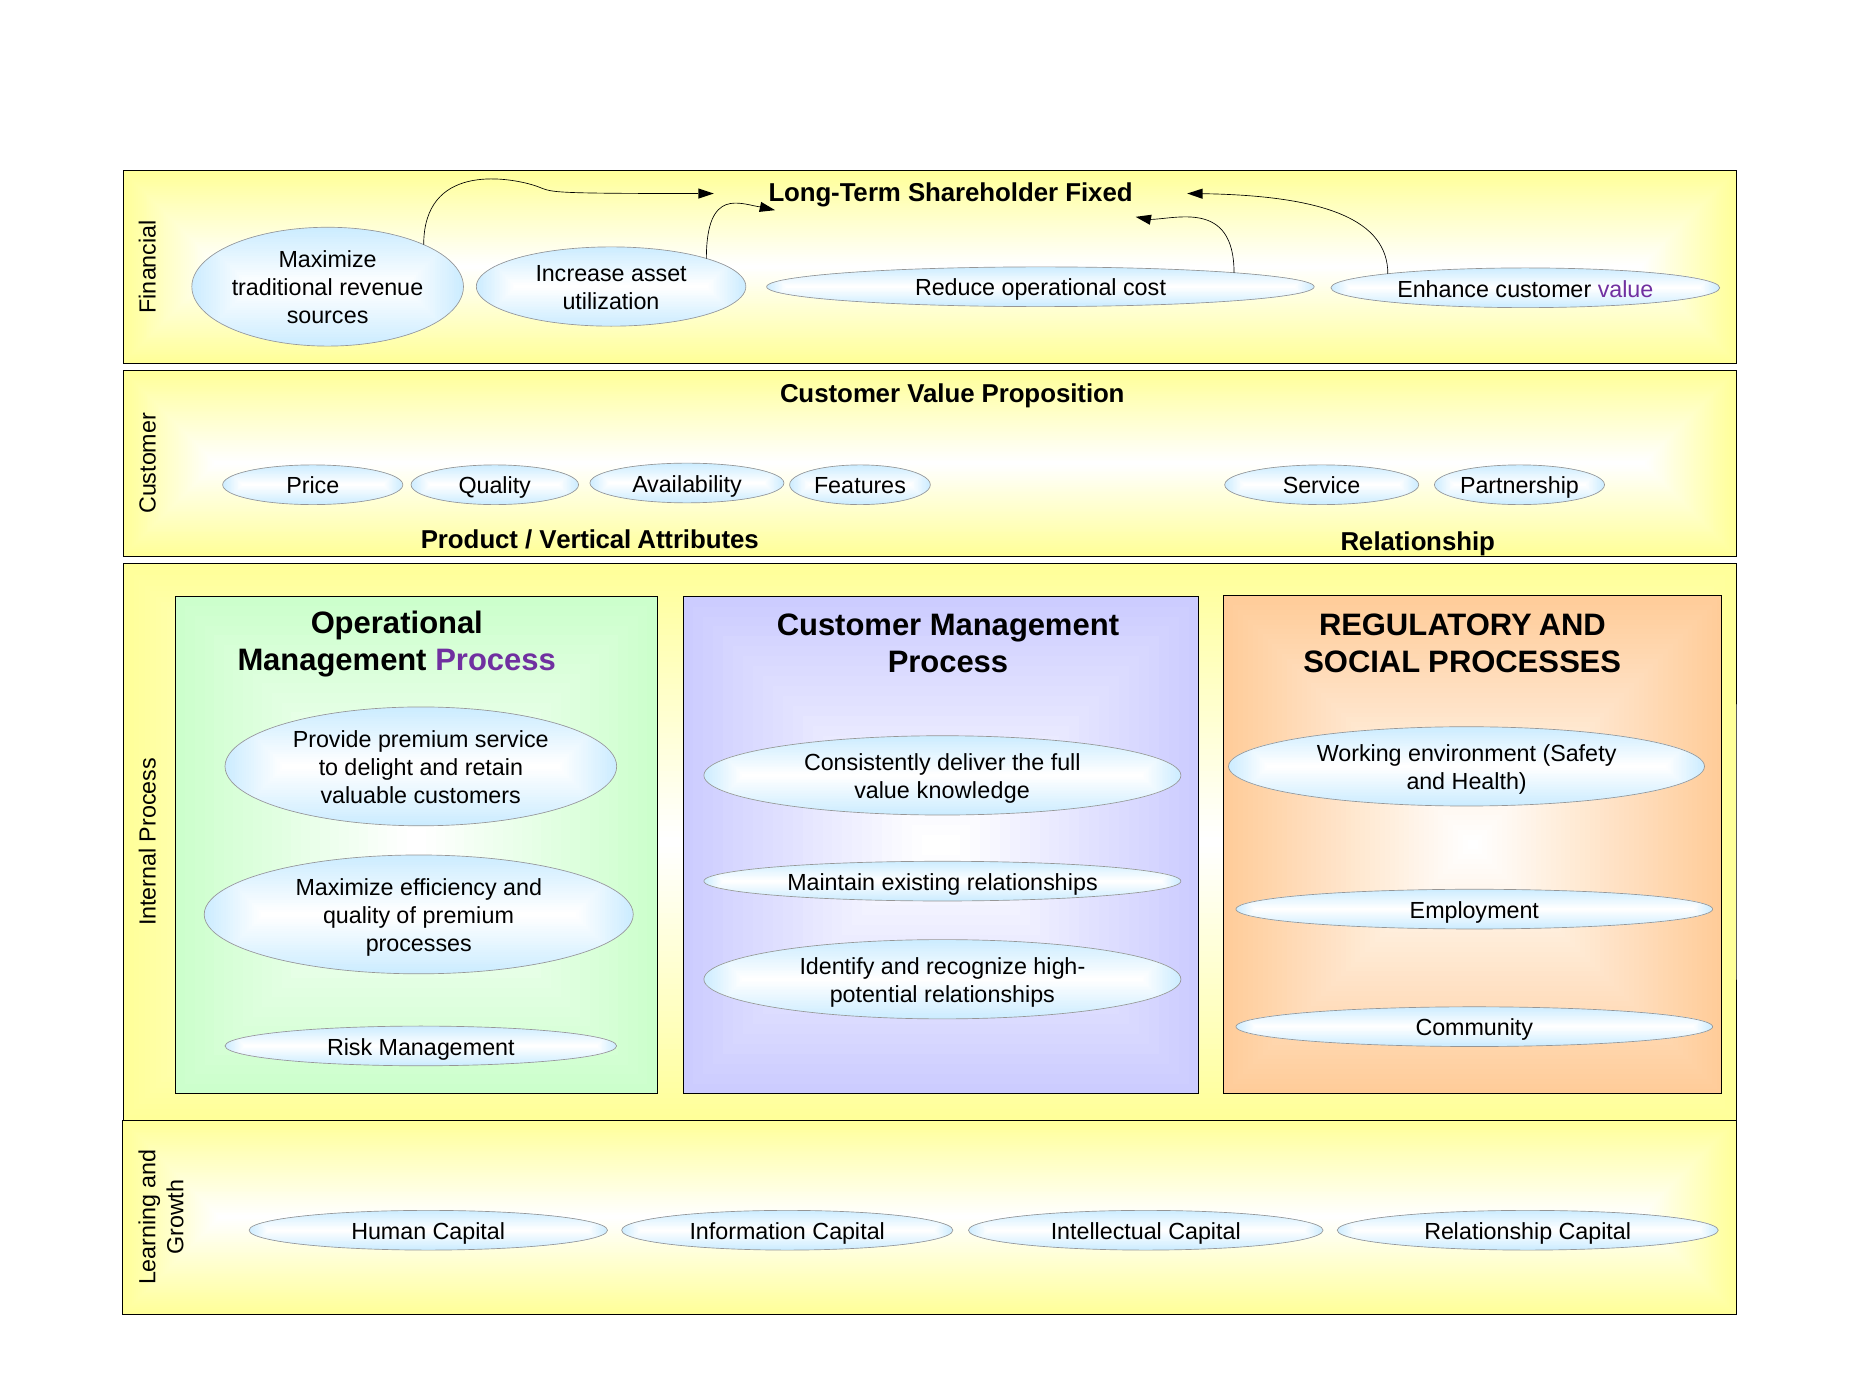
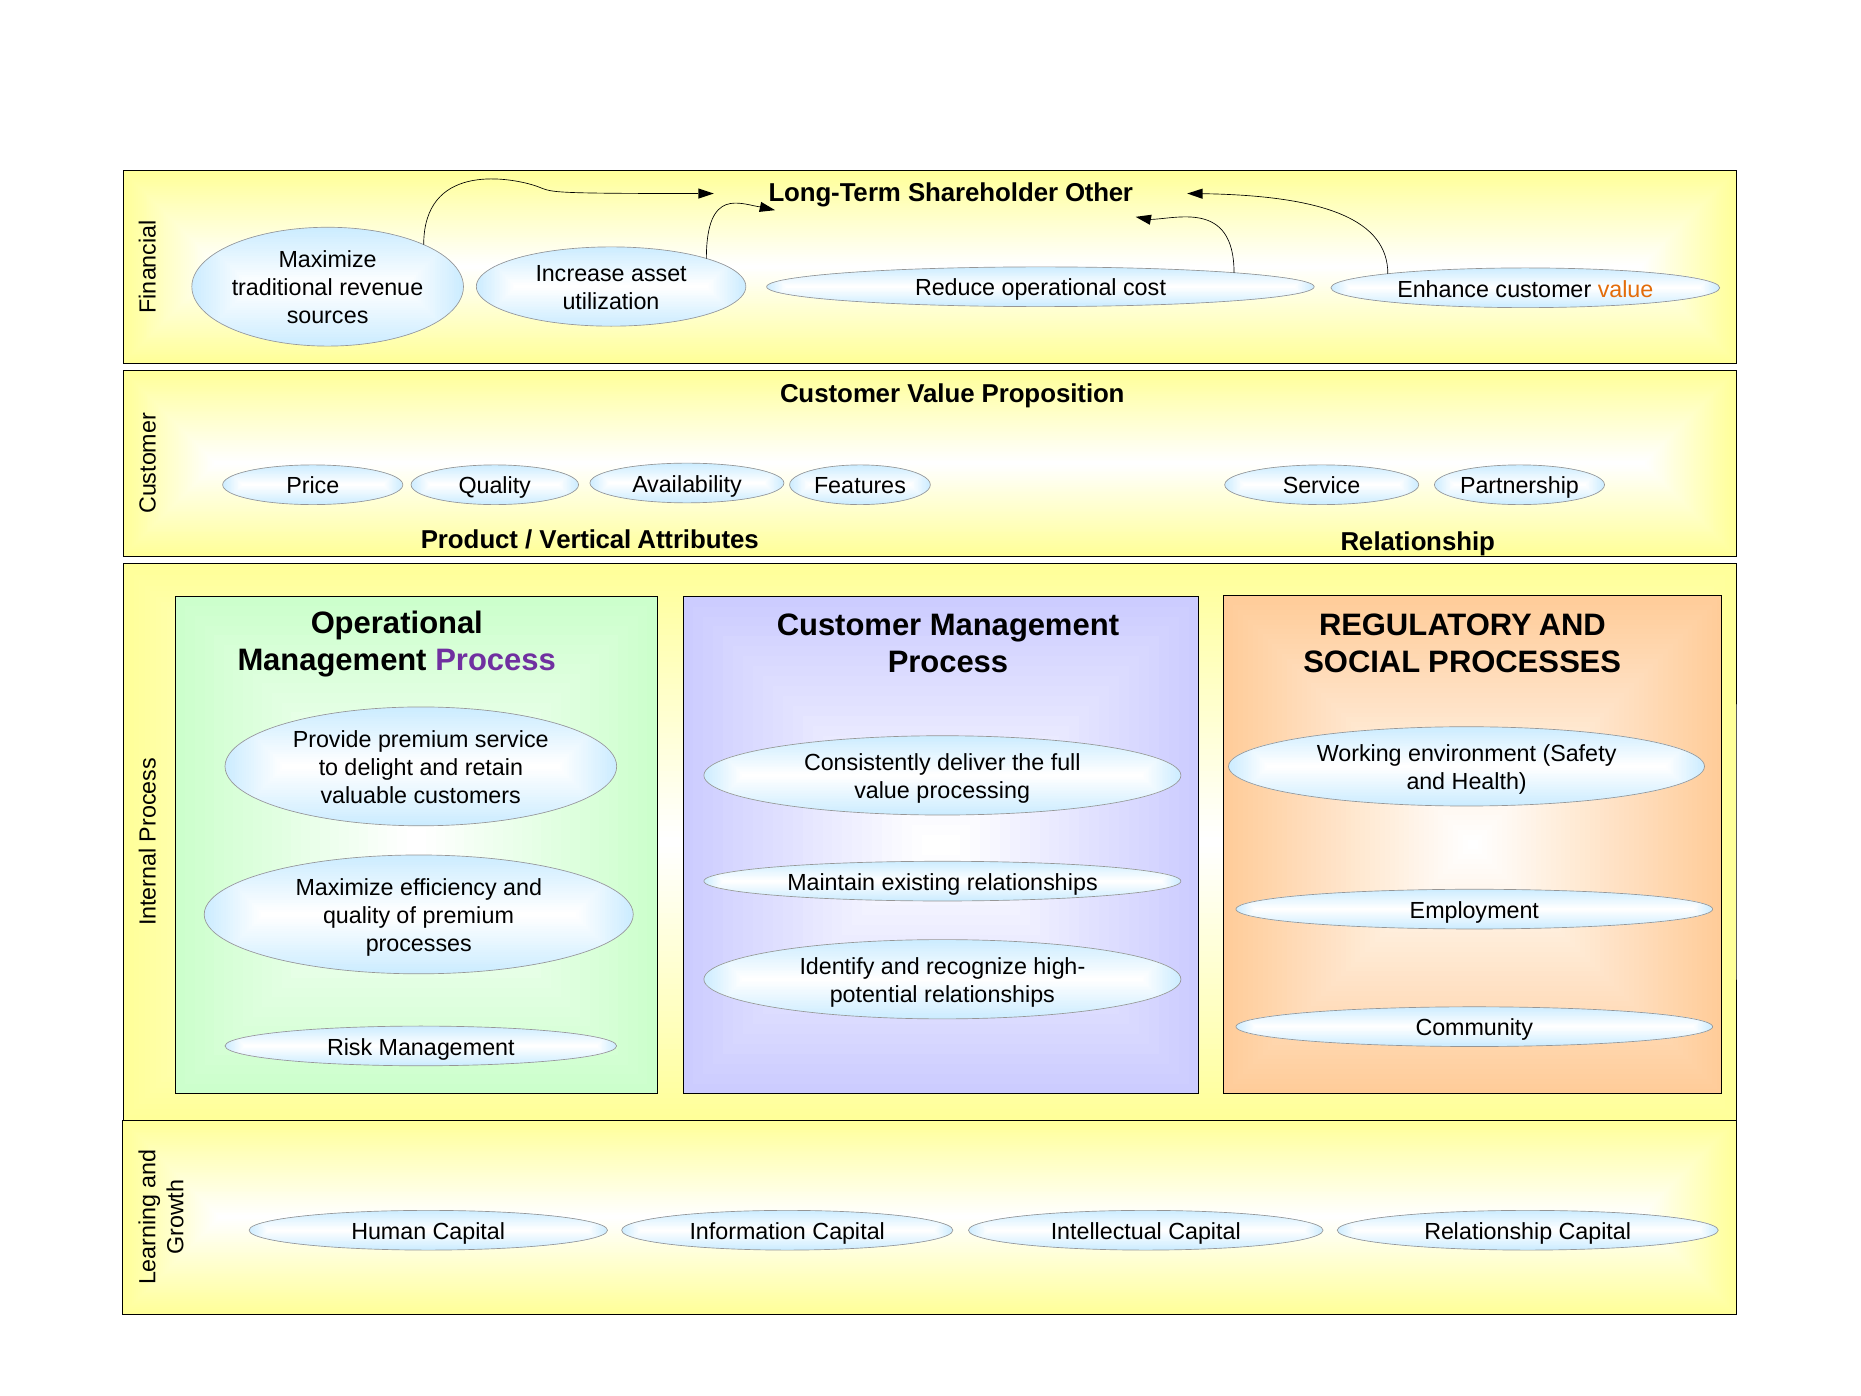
Fixed: Fixed -> Other (1099, 193)
value colour: purple -> orange (1626, 289)
knowledge: knowledge -> processing (973, 791)
